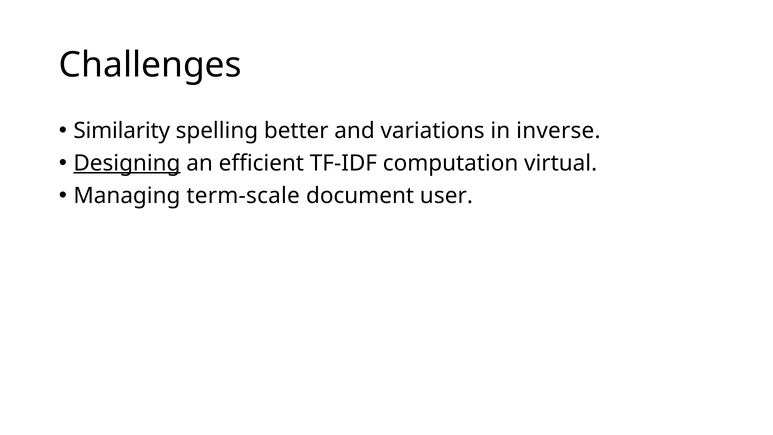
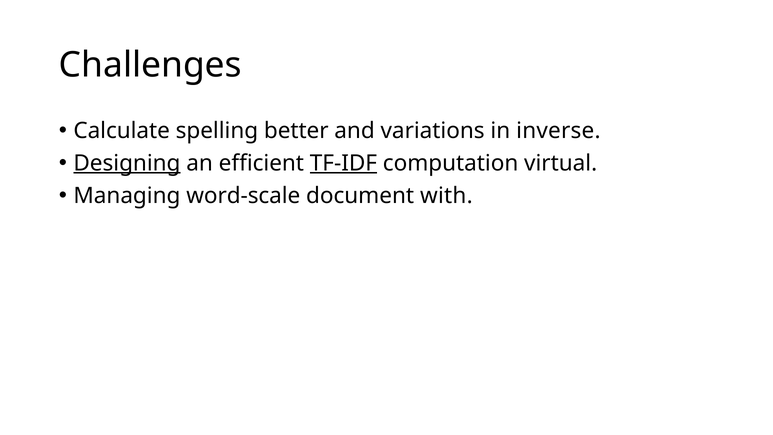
Similarity: Similarity -> Calculate (122, 131)
TF-IDF underline: none -> present (343, 163)
term-scale: term-scale -> word-scale (243, 196)
user: user -> with (446, 196)
